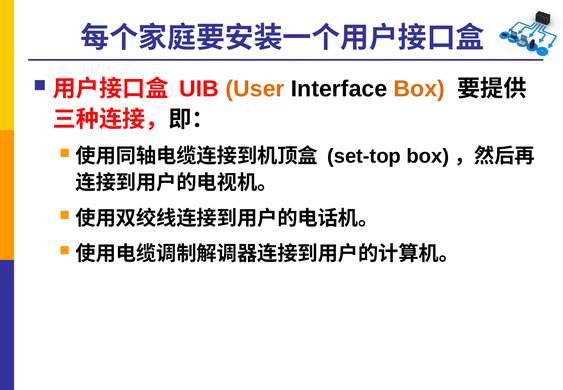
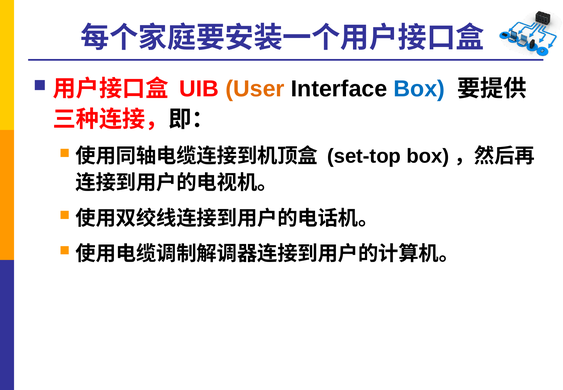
Box colour: orange -> blue (419, 89)
